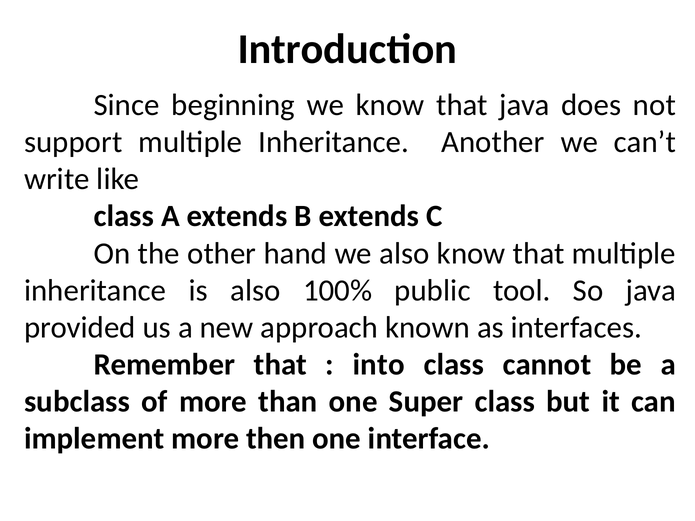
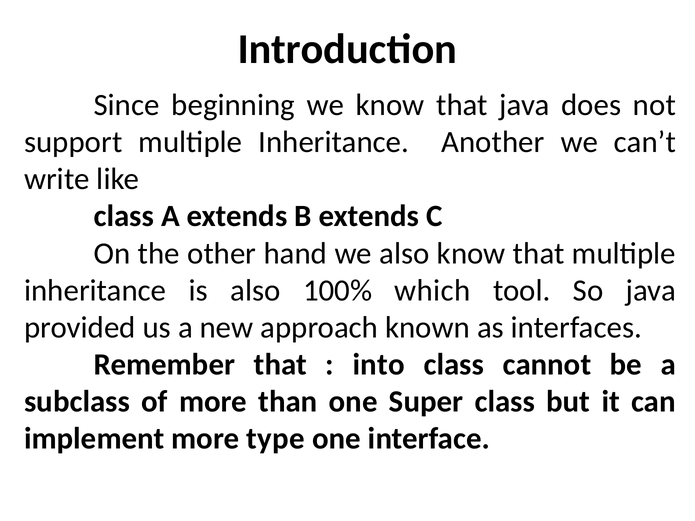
public: public -> which (432, 291)
then: then -> type (276, 439)
